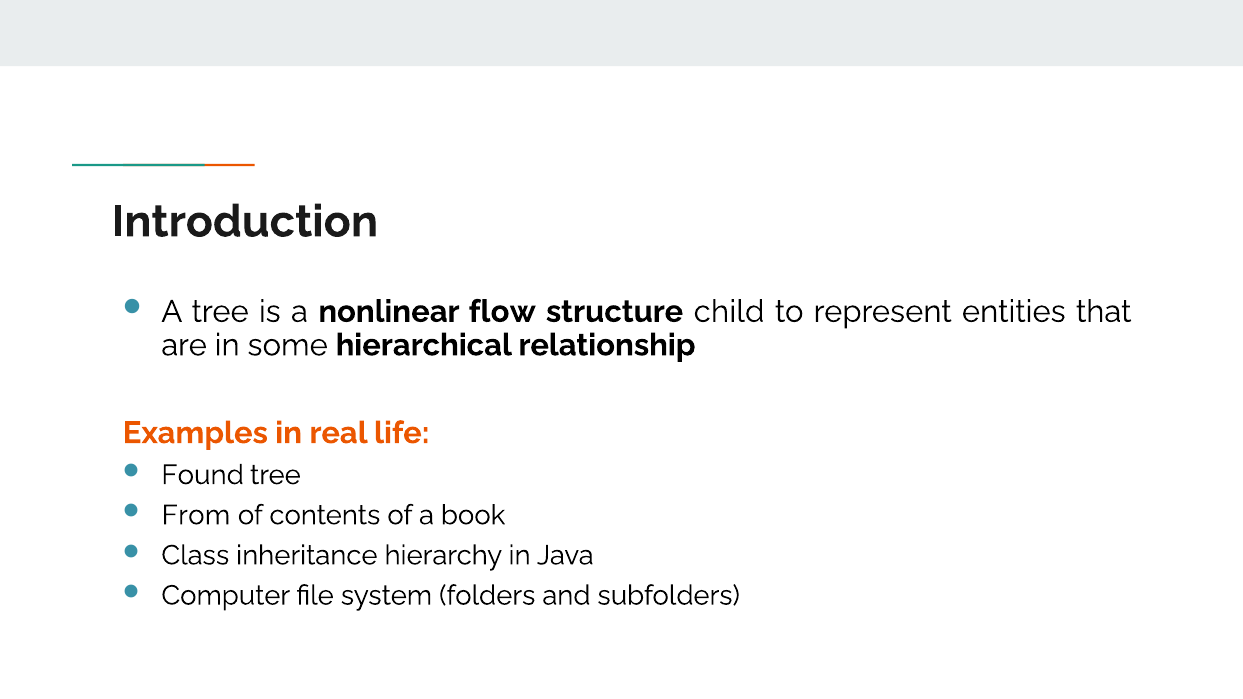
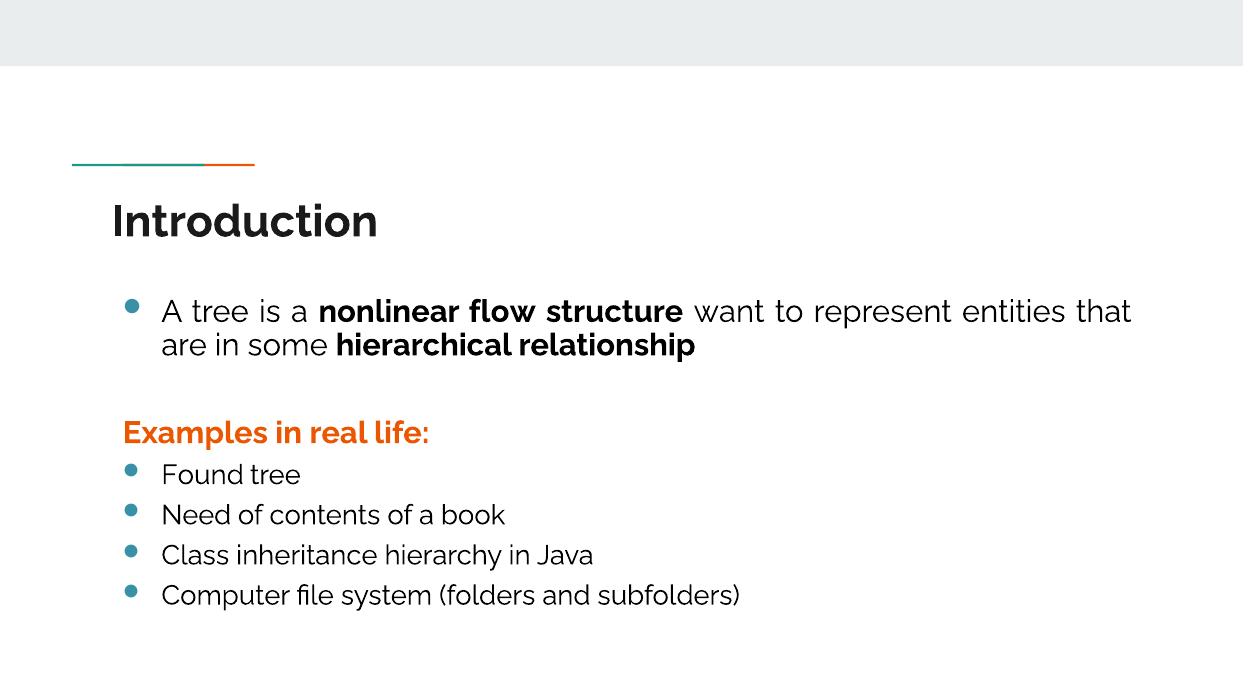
child: child -> want (729, 312)
From: From -> Need (196, 515)
